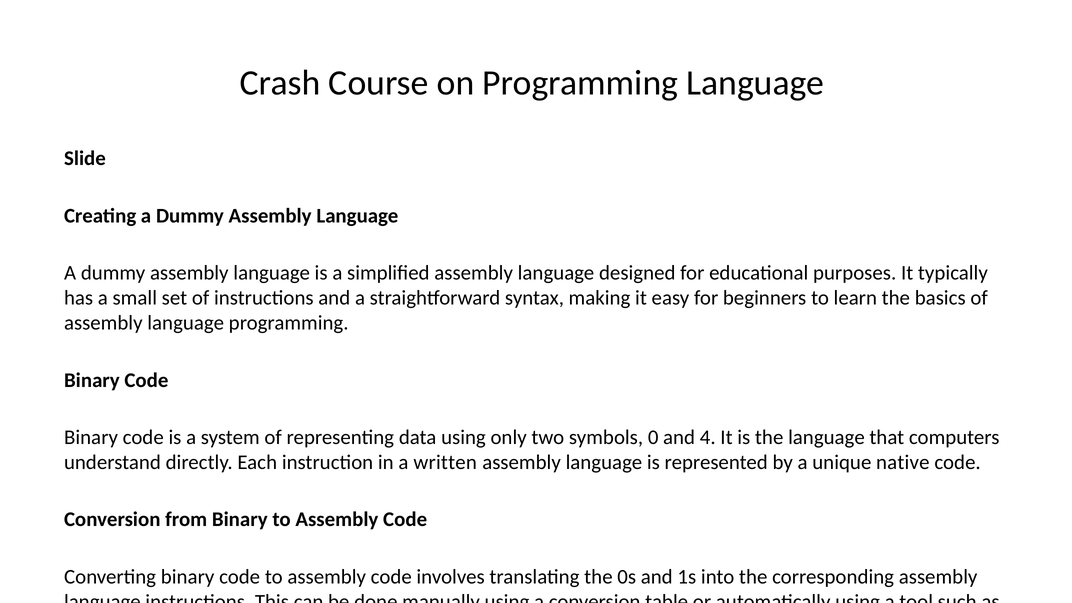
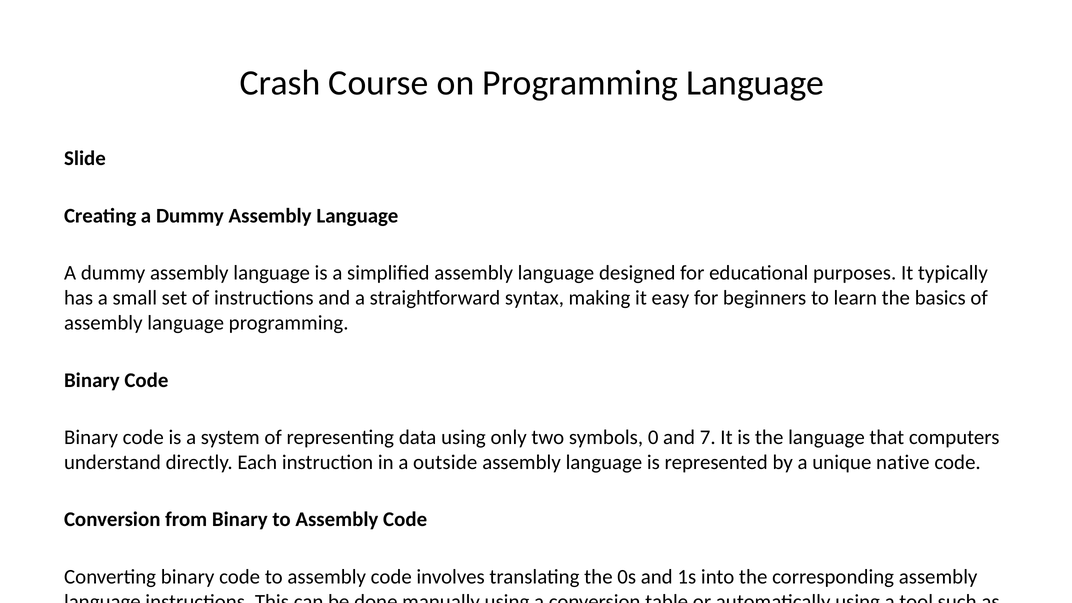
4: 4 -> 7 (708, 437)
written: written -> outside (445, 462)
